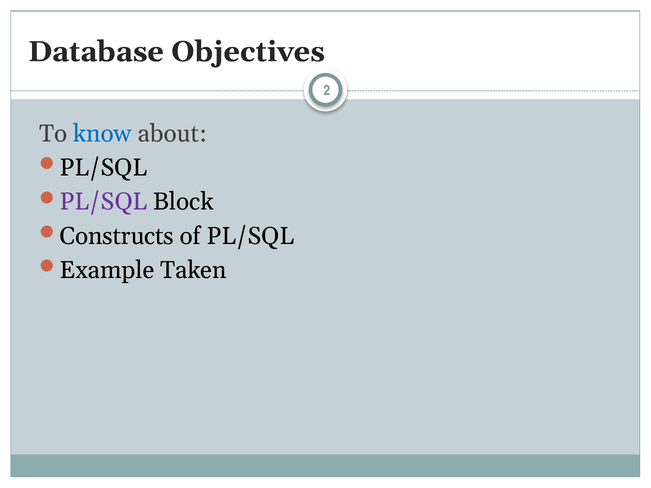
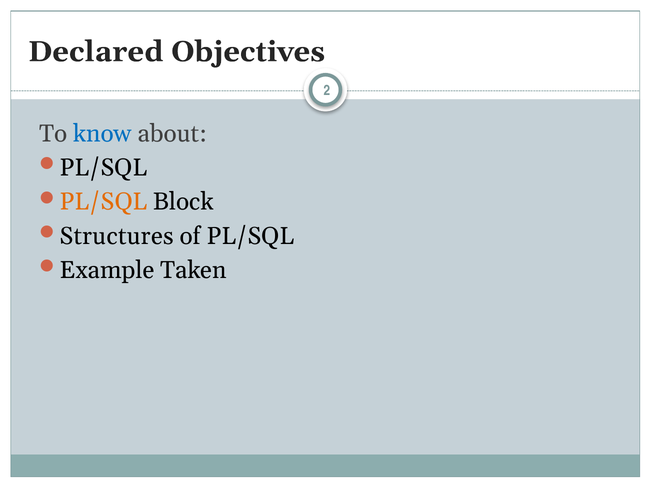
Database: Database -> Declared (96, 52)
PL/SQL colour: purple -> orange (104, 202)
Constructs: Constructs -> Structures (117, 236)
